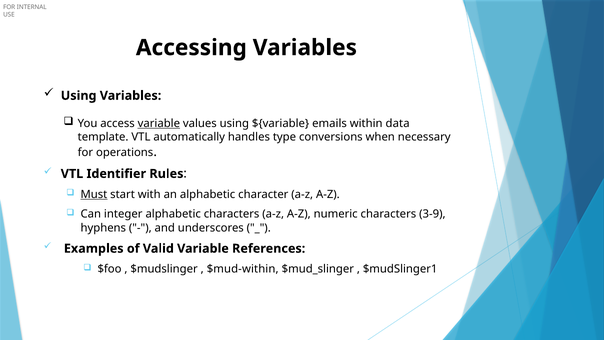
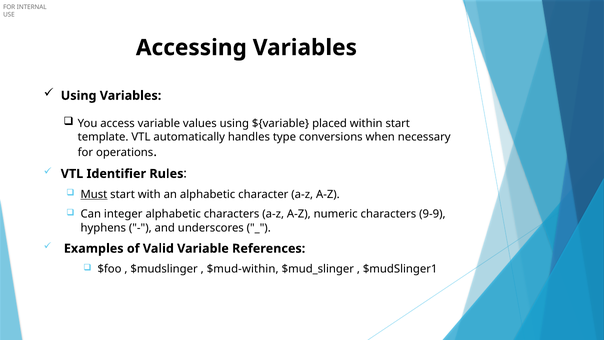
variable underline: present -> none (159, 123)
emails: emails -> placed (330, 123)
within data: data -> start (398, 123)
3-9: 3-9 -> 9-9 (432, 214)
